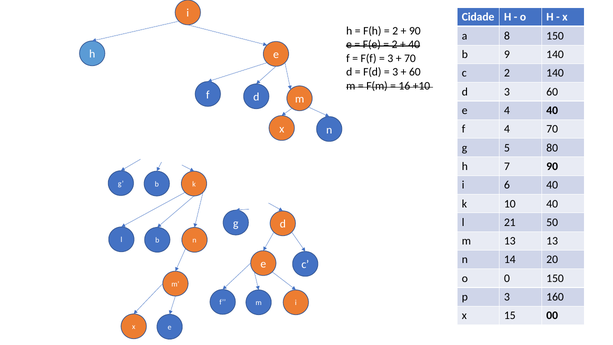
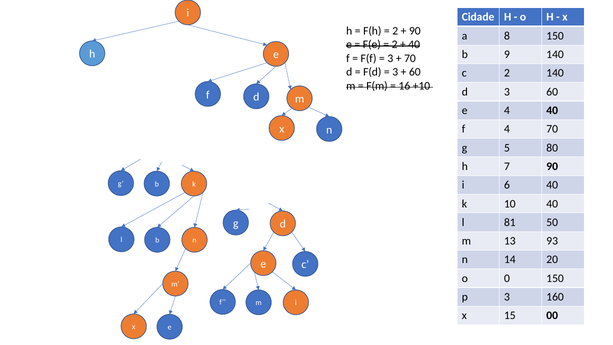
21: 21 -> 81 (510, 222)
13 13: 13 -> 93 (552, 241)
